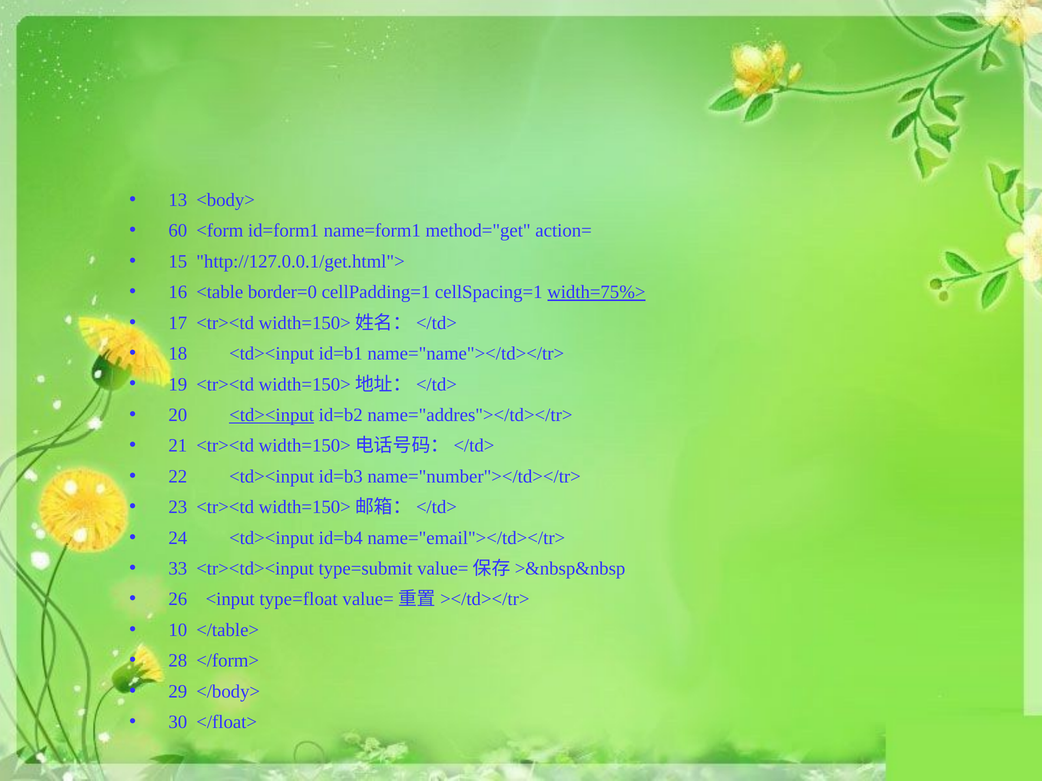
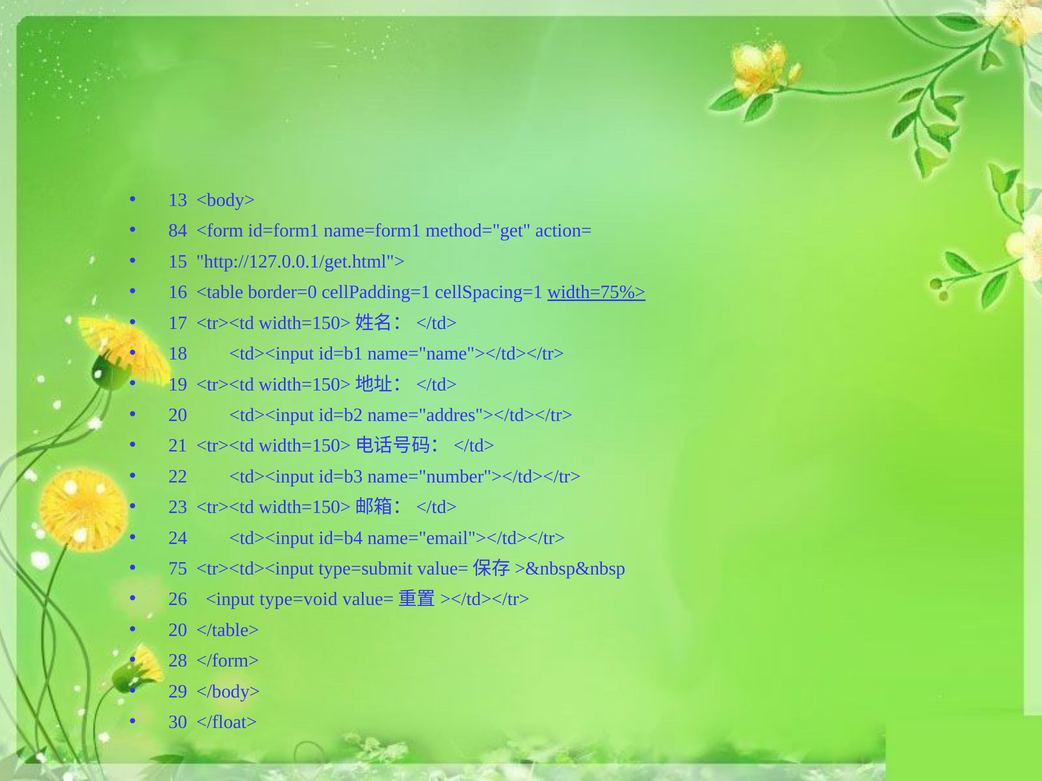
60: 60 -> 84 (178, 231)
<td><input underline: present -> none (272, 415)
33: 33 -> 75 (178, 569)
type=float: type=float -> type=void (299, 600)
10: 10 -> 20 (178, 630)
